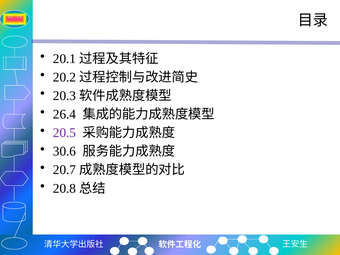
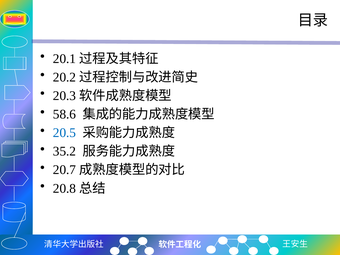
26.4: 26.4 -> 58.6 (65, 114)
20.5 colour: purple -> blue (65, 133)
30.6: 30.6 -> 35.2 (65, 151)
